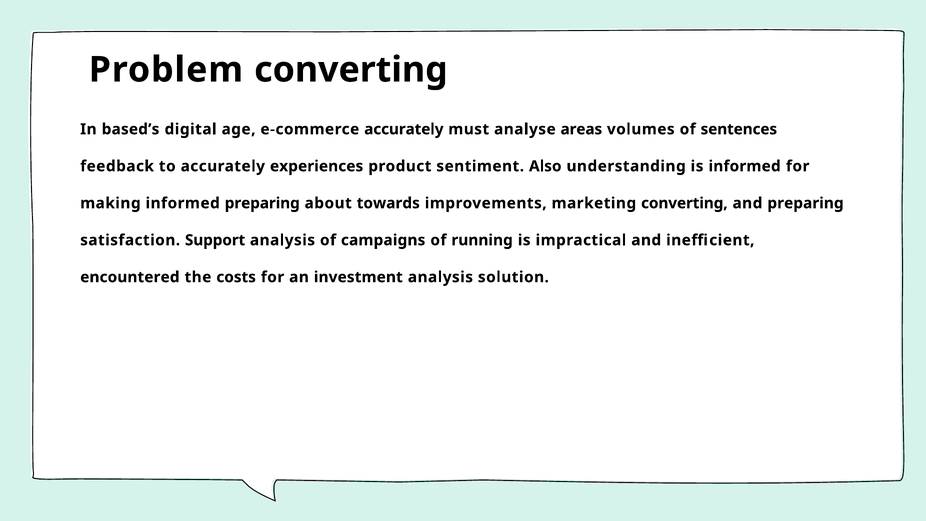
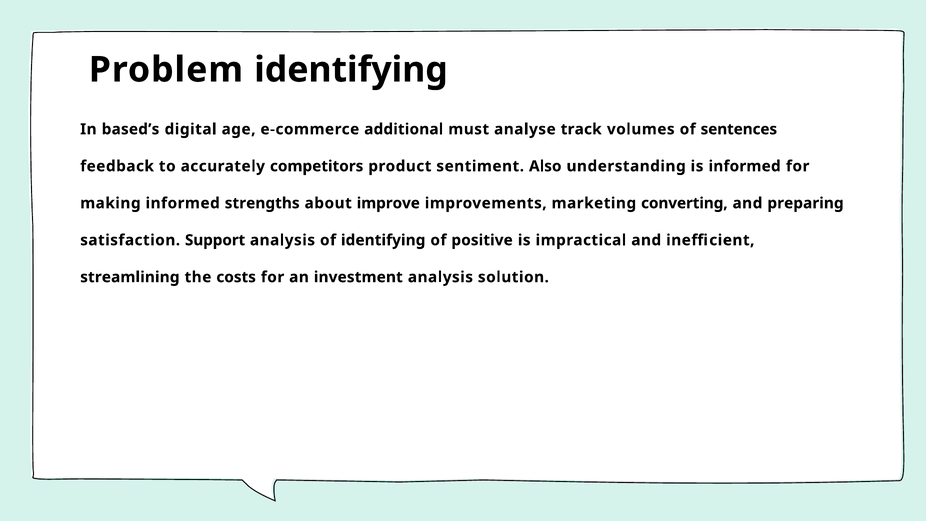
Problem converting: converting -> identifying (351, 70)
e-commerce accurately: accurately -> additional (404, 129)
areas: areas -> track (581, 129)
experiences: experiences -> competitors (317, 166)
informed preparing: preparing -> strengths (262, 203)
towards: towards -> improve (388, 203)
of campaigns: campaigns -> identifying (383, 240)
running: running -> positive (482, 240)
encountered: encountered -> streamlining (130, 277)
